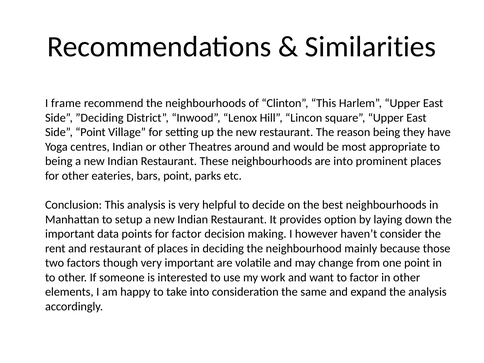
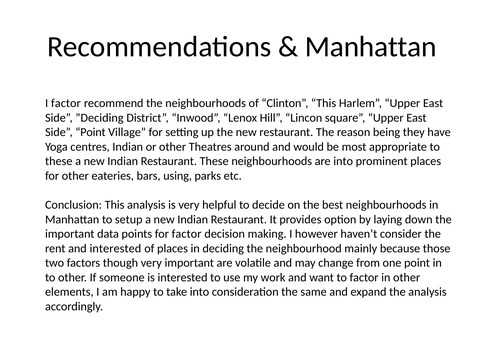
Similarities: Similarities -> Manhattan (371, 47)
I frame: frame -> factor (66, 103)
being: being -> these (59, 161)
bars point: point -> using (178, 176)
and restaurant: restaurant -> interested (115, 248)
